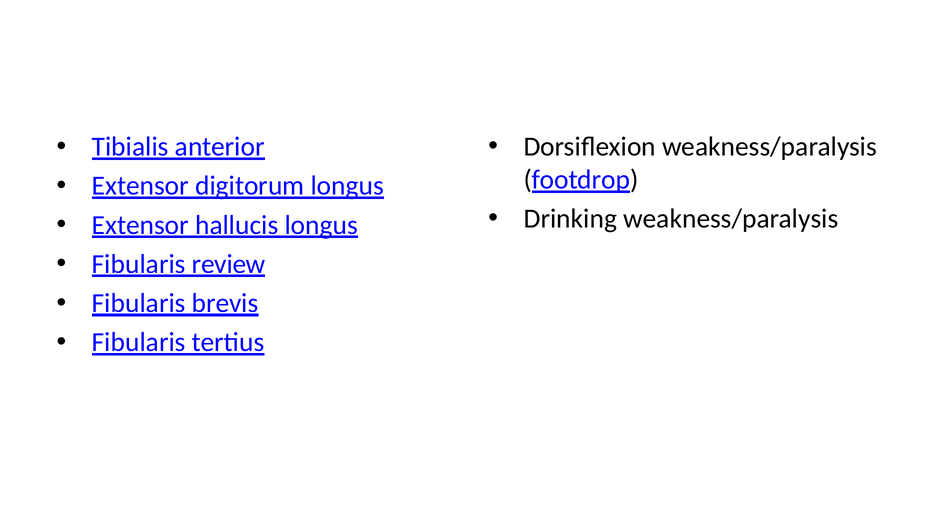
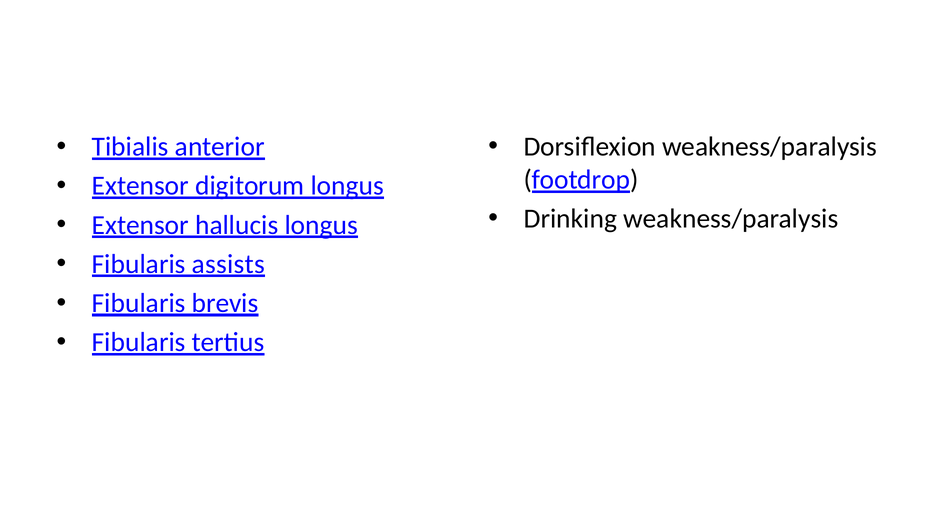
review: review -> assists (228, 264)
